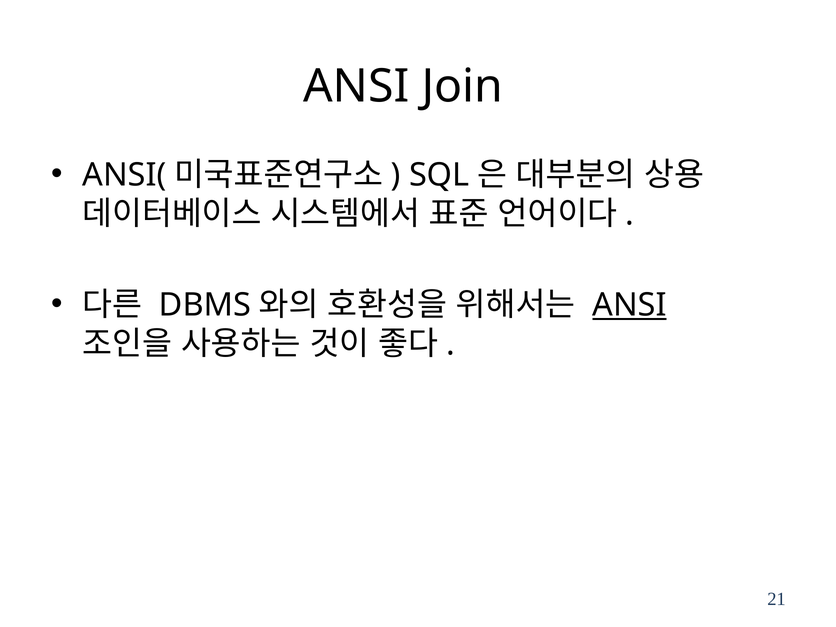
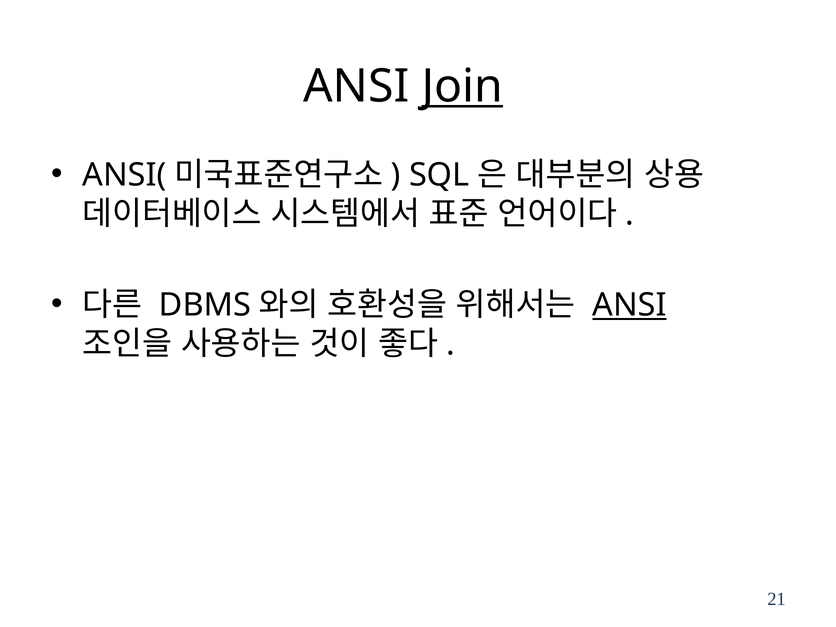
Join underline: none -> present (462, 86)
